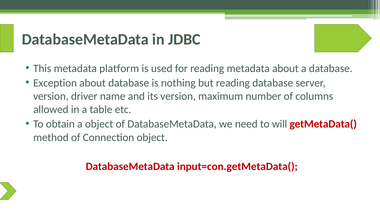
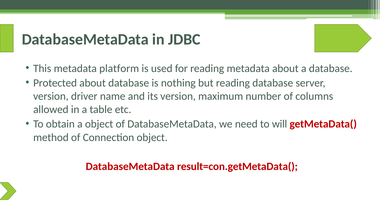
Exception: Exception -> Protected (55, 83)
input=con.getMetaData(: input=con.getMetaData( -> result=con.getMetaData( (237, 166)
